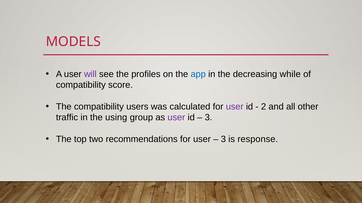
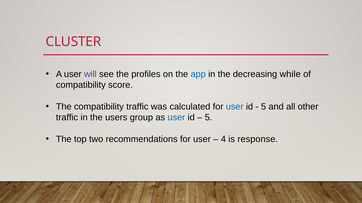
MODELS: MODELS -> CLUSTER (73, 42)
compatibility users: users -> traffic (137, 107)
user colour: purple -> blue (235, 107)
2: 2 -> 5 (264, 107)
using: using -> users (116, 118)
user colour: purple -> blue (176, 118)
3: 3 -> 5 (209, 118)
3: 3 -> 4 (223, 140)
